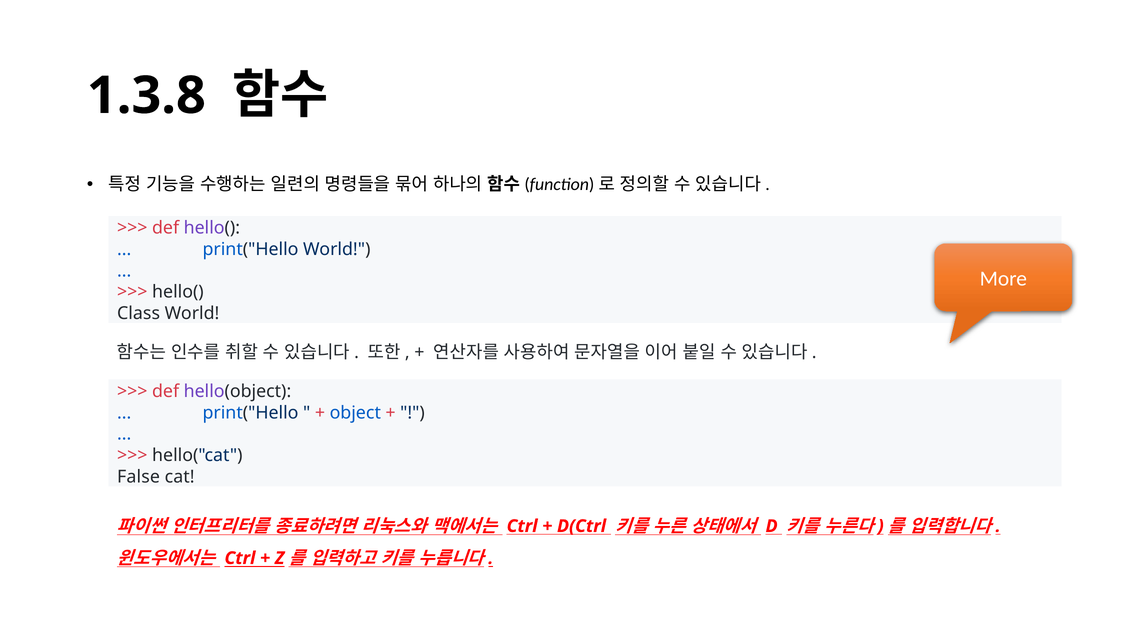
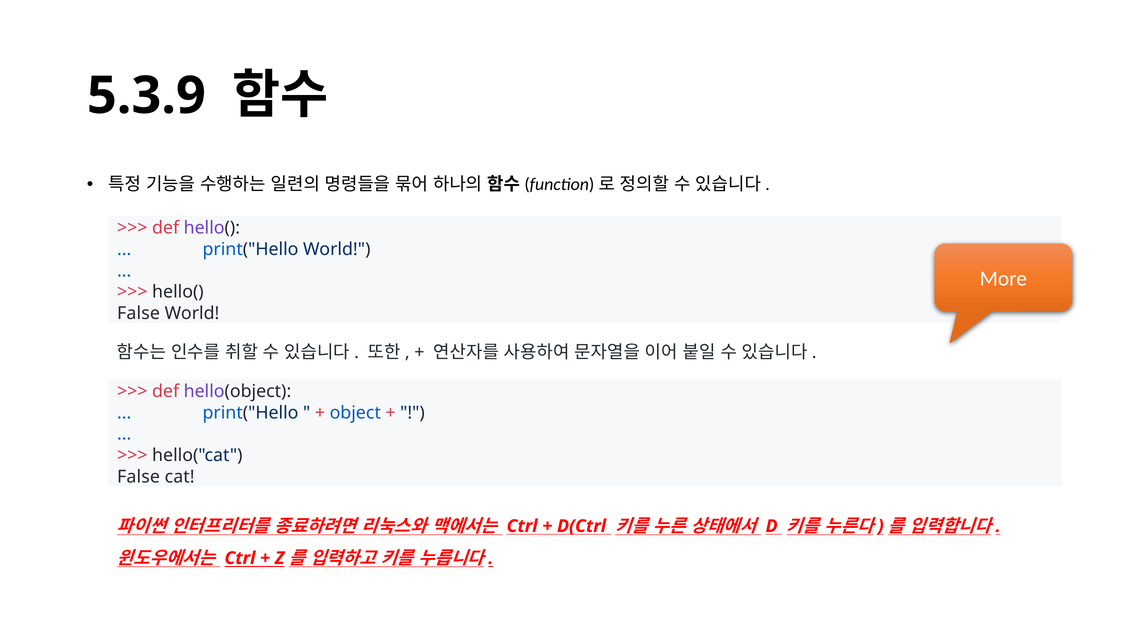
1.3.8: 1.3.8 -> 5.3.9 (146, 96)
Class: Class -> False (139, 314)
